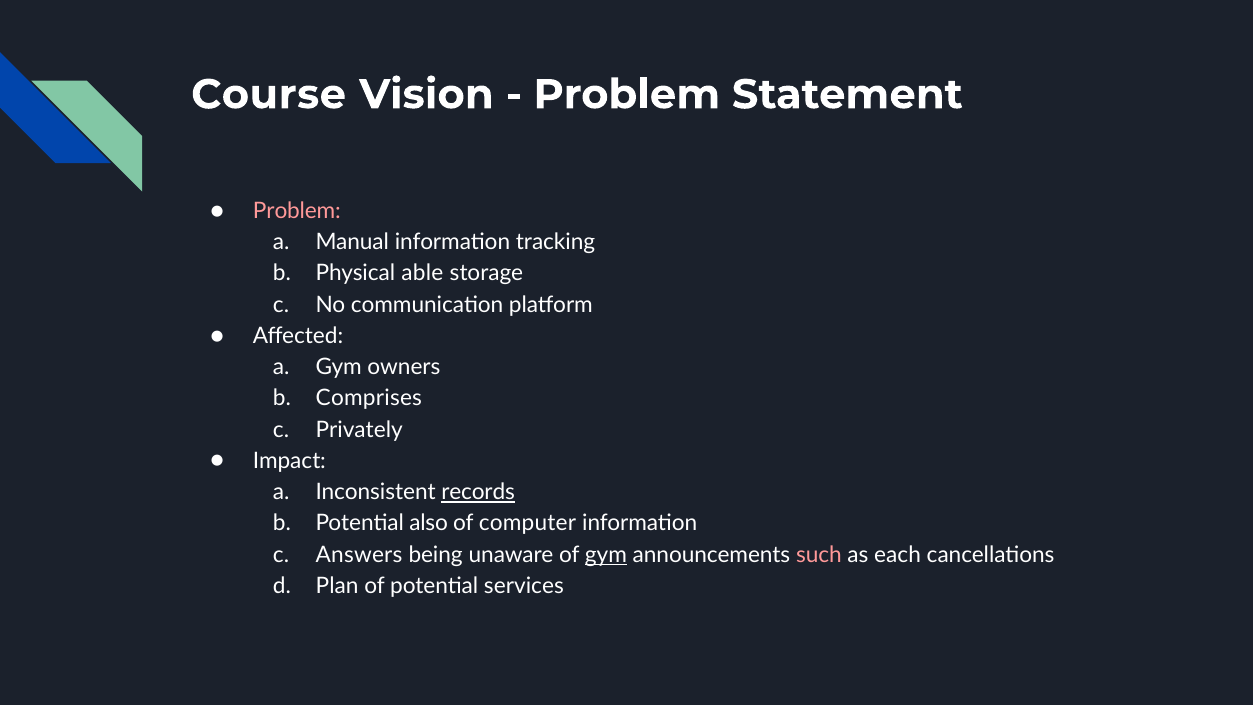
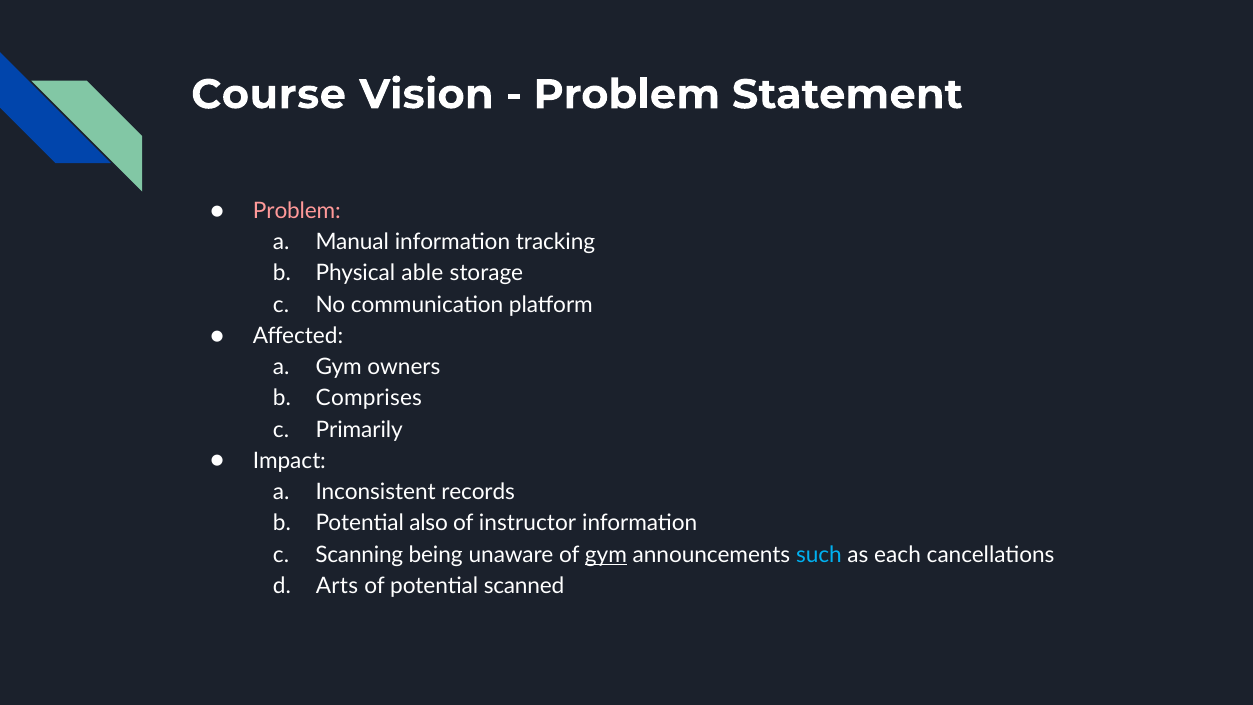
Privately: Privately -> Primarily (359, 430)
records underline: present -> none (478, 492)
computer: computer -> instructor (528, 523)
Answers: Answers -> Scanning (359, 554)
such colour: pink -> light blue (819, 554)
Plan: Plan -> Arts (337, 586)
services: services -> scanned (524, 586)
